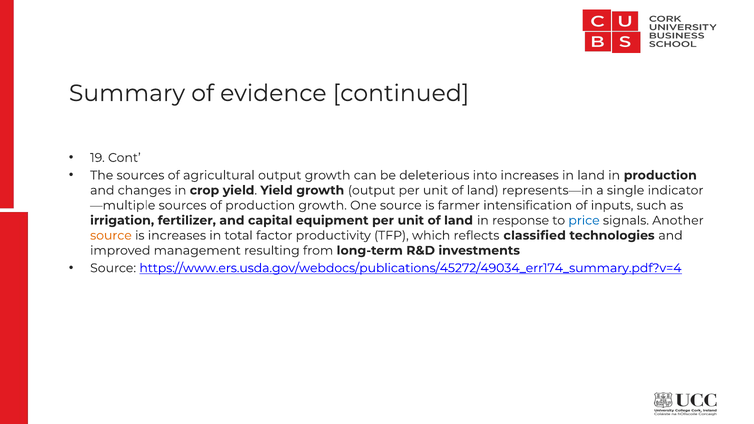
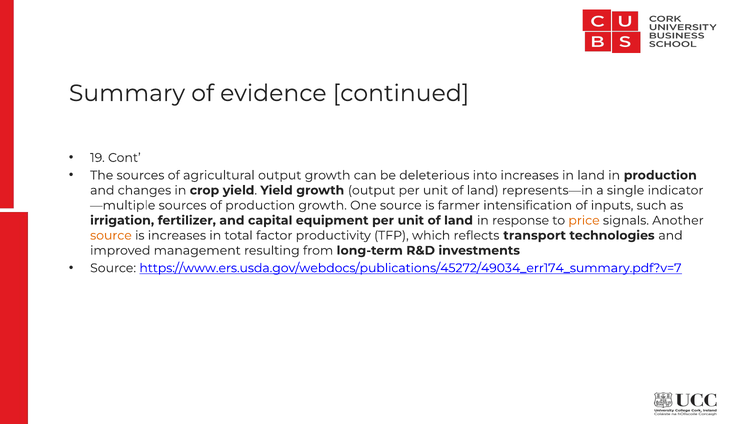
price colour: blue -> orange (584, 220)
classified: classified -> transport (535, 236)
https://www.ers.usda.gov/webdocs/publications/45272/49034_err174_summary.pdf?v=4: https://www.ers.usda.gov/webdocs/publications/45272/49034_err174_summary.pdf?v=4 -> https://www.ers.usda.gov/webdocs/publications/45272/49034_err174_summary.pdf?v=7 (410, 268)
